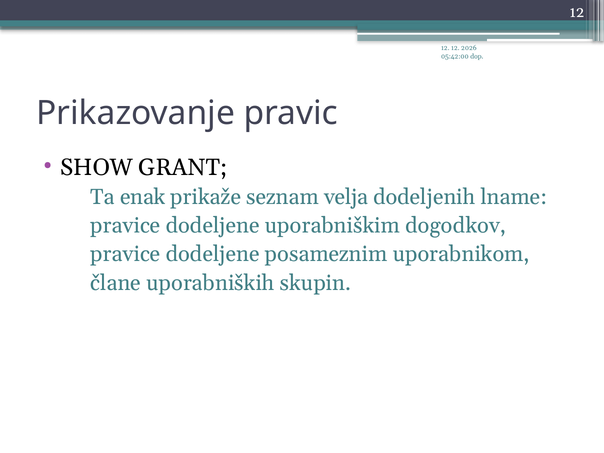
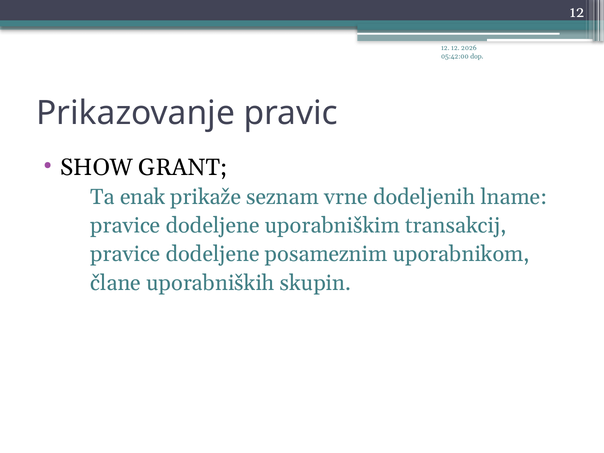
velja: velja -> vrne (346, 197)
dogodkov: dogodkov -> transakcij (456, 226)
